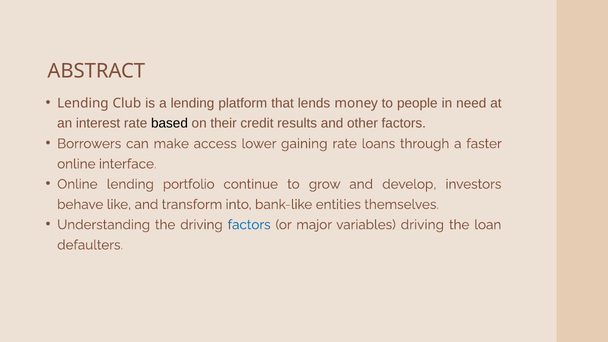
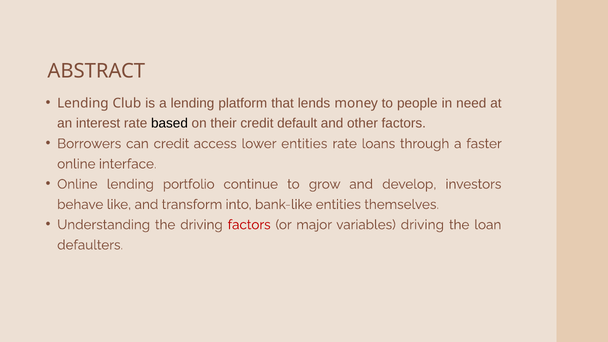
results: results -> default (297, 123)
can make: make -> credit (171, 144)
lower gaining: gaining -> entities (304, 144)
factors colour: blue -> red (249, 225)
